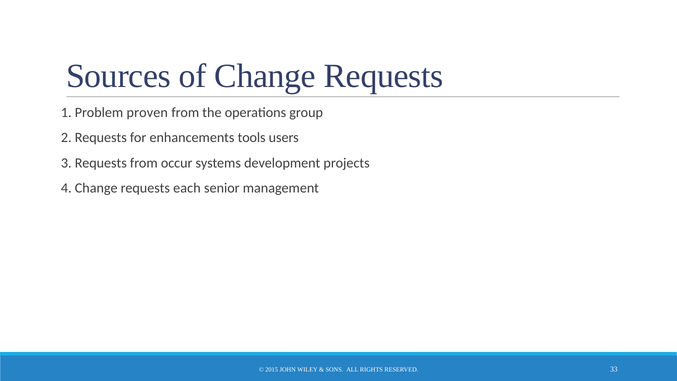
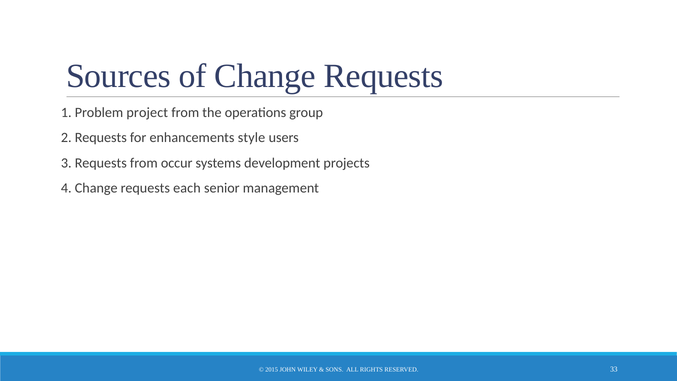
proven: proven -> project (147, 113)
tools: tools -> style (251, 138)
